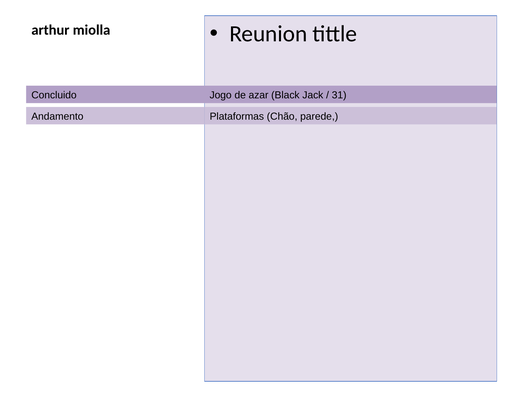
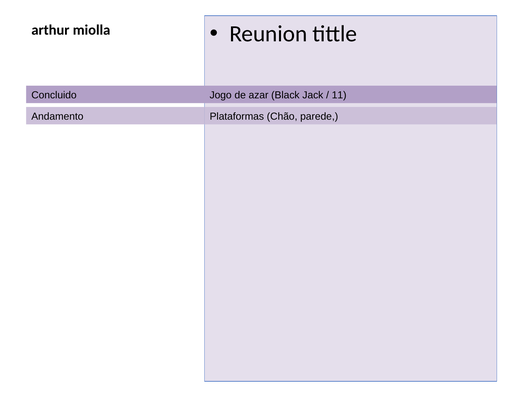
31: 31 -> 11 (339, 95)
